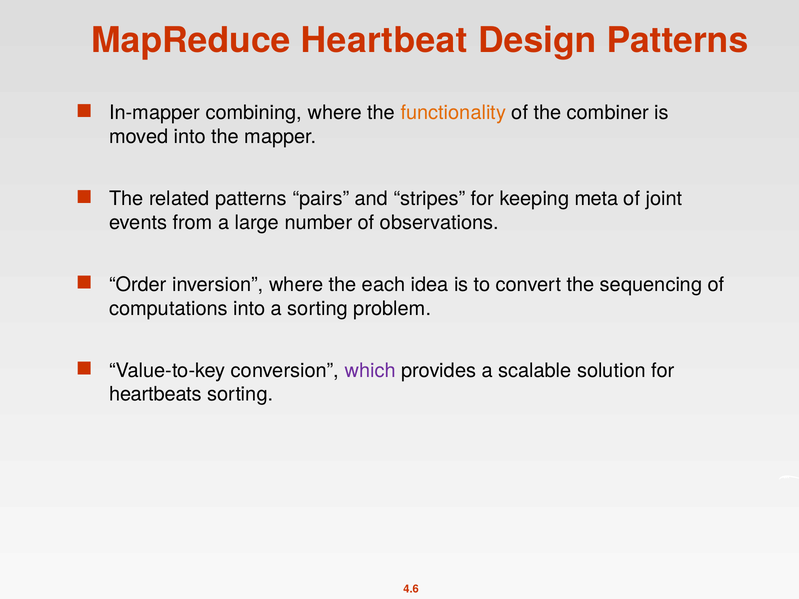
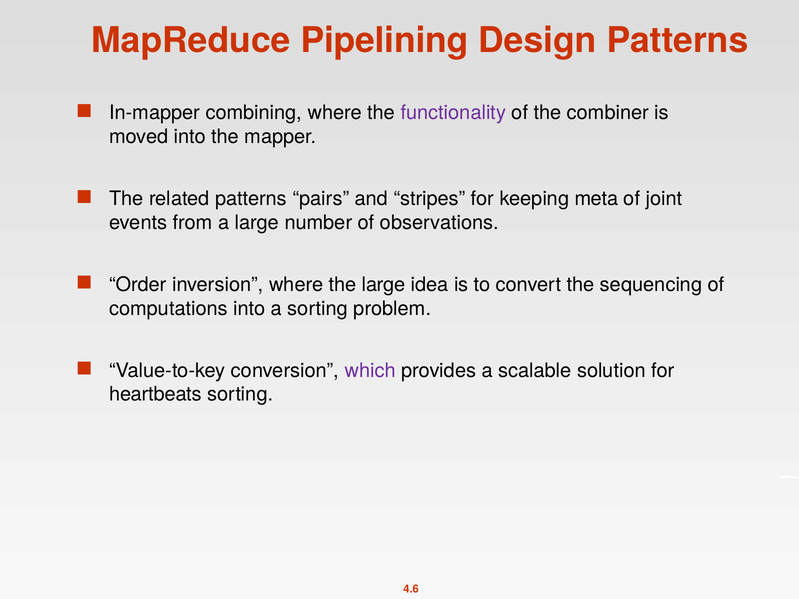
Heartbeat: Heartbeat -> Pipelining (385, 41)
functionality colour: orange -> purple (453, 113)
the each: each -> large (384, 285)
